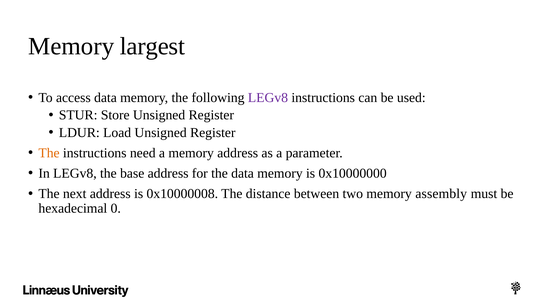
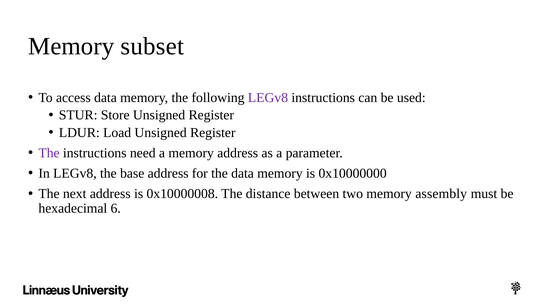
largest: largest -> subset (152, 47)
The colour: orange -> purple (49, 153)
0: 0 -> 6 (116, 209)
